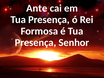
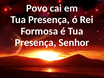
Ante: Ante -> Povo (37, 8)
